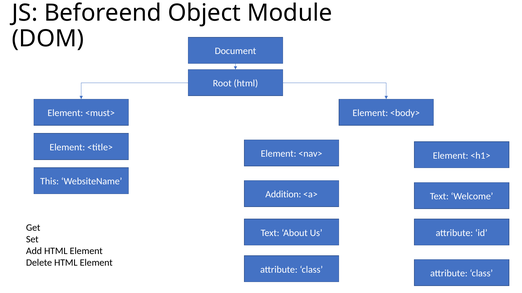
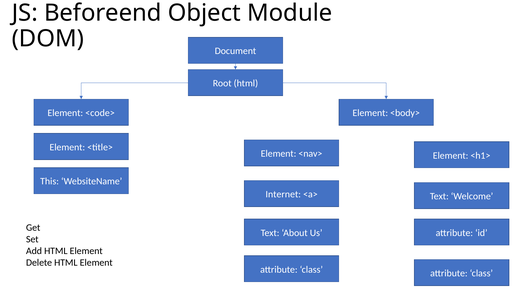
<must>: <must> -> <code> (100, 113)
Addition: Addition -> Internet (283, 195)
